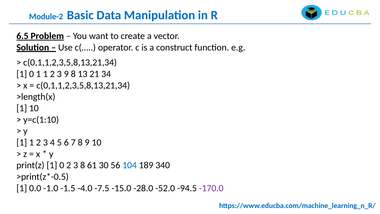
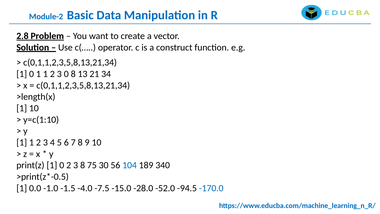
6.5: 6.5 -> 2.8 (22, 36)
3 9: 9 -> 0 (66, 74)
61: 61 -> 75 (92, 165)
-170.0 colour: purple -> blue (211, 188)
